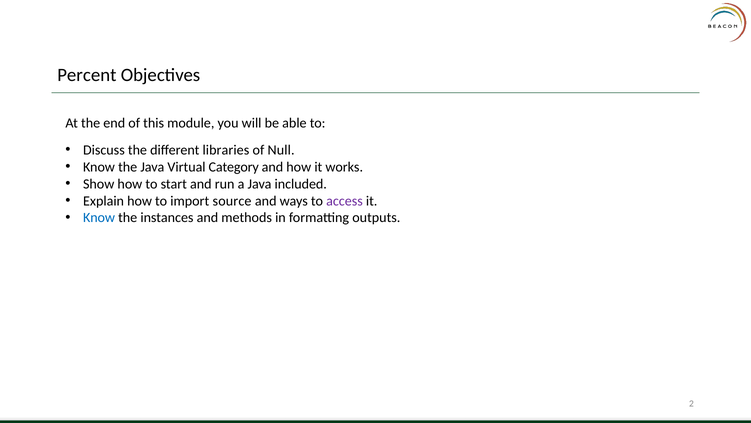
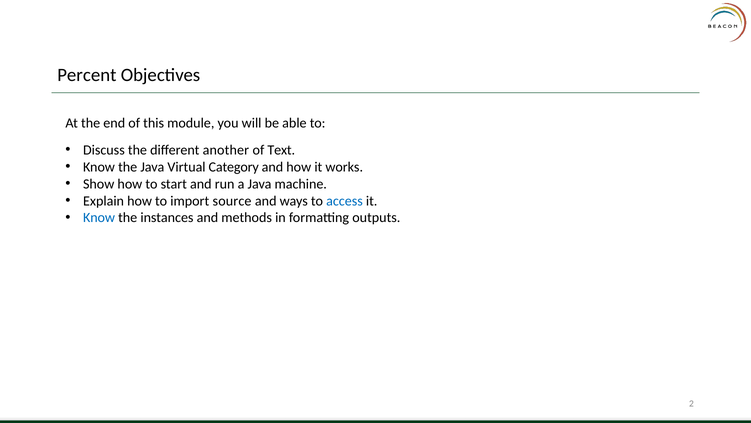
libraries: libraries -> another (226, 150)
Null: Null -> Text (281, 150)
included: included -> machine (301, 184)
access colour: purple -> blue (344, 201)
